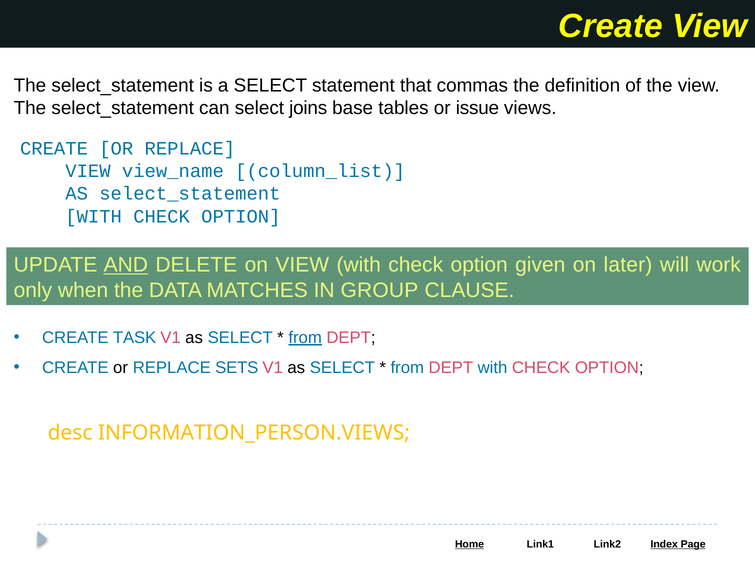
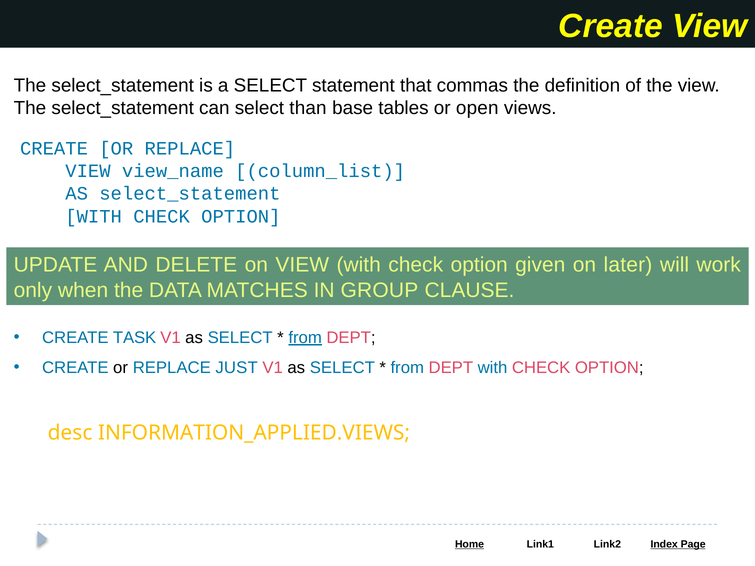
joins: joins -> than (308, 108)
issue: issue -> open (477, 108)
AND underline: present -> none (126, 265)
SETS: SETS -> JUST (237, 368)
INFORMATION_PERSON.VIEWS: INFORMATION_PERSON.VIEWS -> INFORMATION_APPLIED.VIEWS (254, 433)
